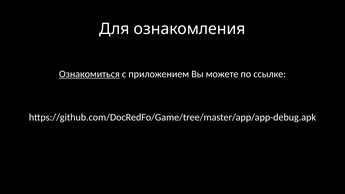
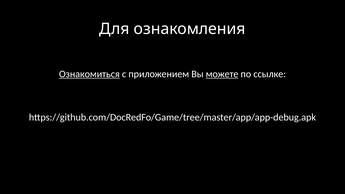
можете underline: none -> present (222, 74)
